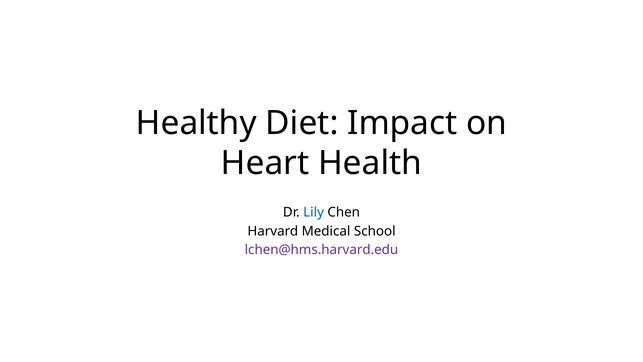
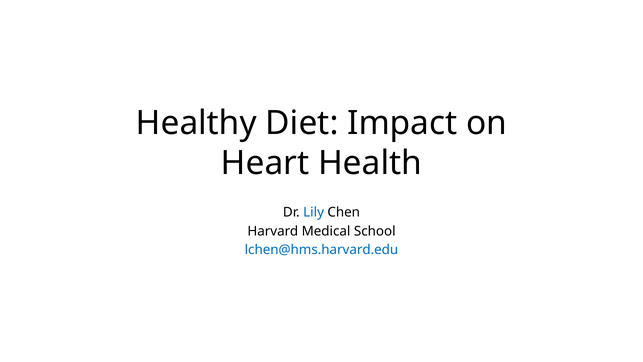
lchen@hms.harvard.edu colour: purple -> blue (321, 250)
